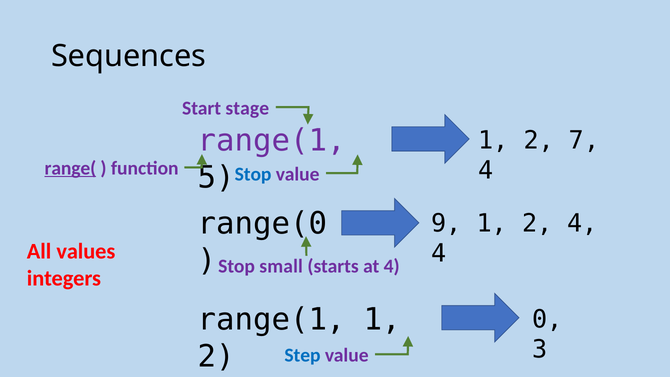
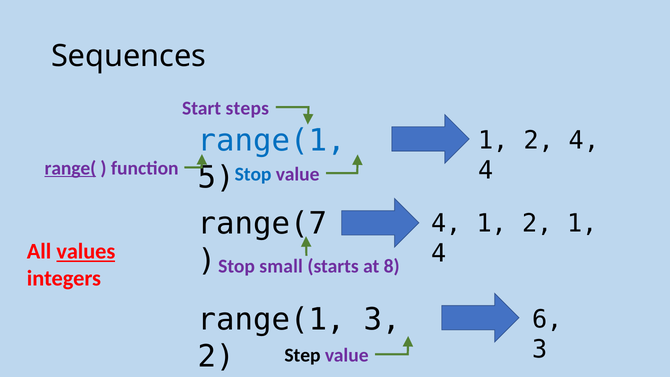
stage: stage -> steps (247, 108)
range(1 colour: purple -> blue (272, 141)
2 7: 7 -> 4 (584, 140)
range(0: range(0 -> range(7 (262, 224)
9: 9 -> 4 (447, 223)
2 4: 4 -> 1 (582, 223)
values underline: none -> present (86, 252)
at 4: 4 -> 8 (392, 266)
range(1 1: 1 -> 3 (382, 319)
0: 0 -> 6 (547, 319)
Step colour: blue -> black (303, 355)
